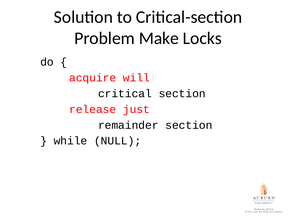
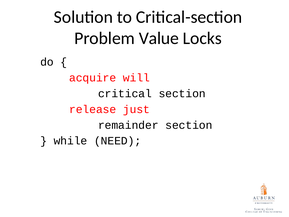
Make: Make -> Value (159, 38)
NULL: NULL -> NEED (118, 141)
